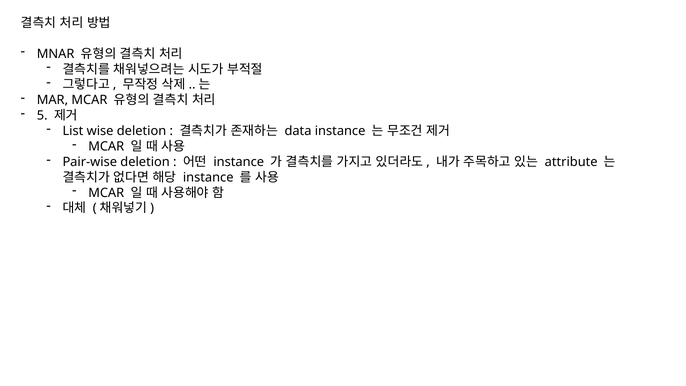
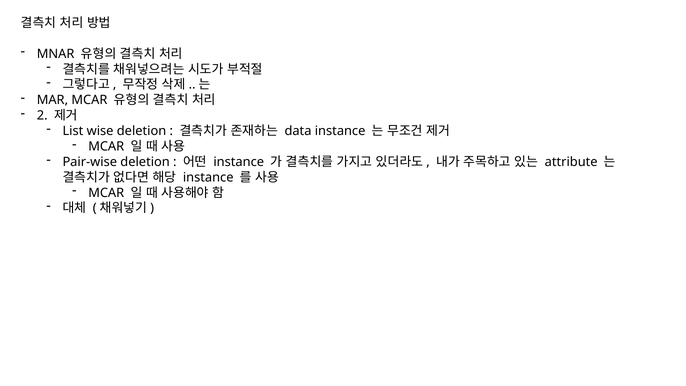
5: 5 -> 2 (42, 116)
